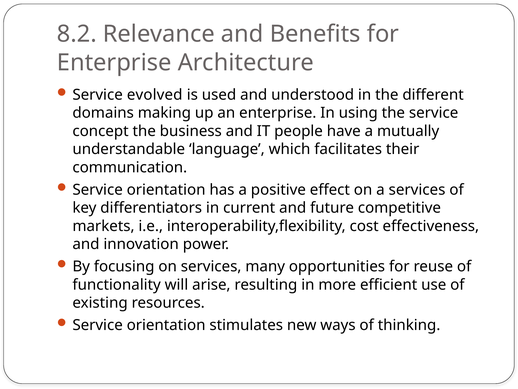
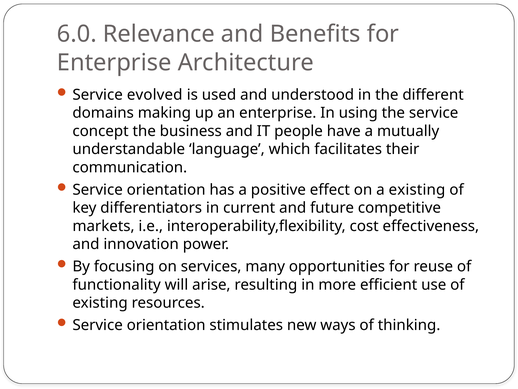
8.2: 8.2 -> 6.0 (77, 34)
a services: services -> existing (417, 190)
